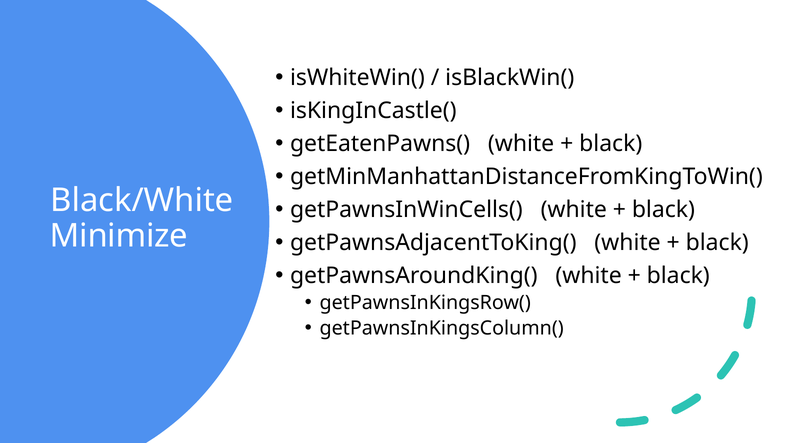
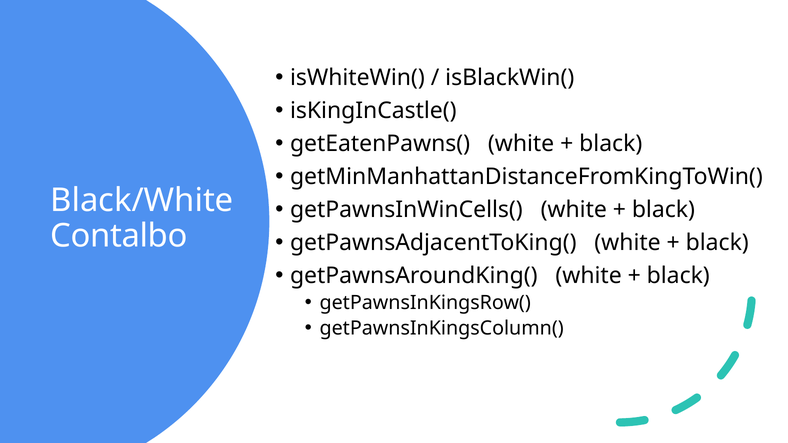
Minimize: Minimize -> Contalbo (119, 236)
